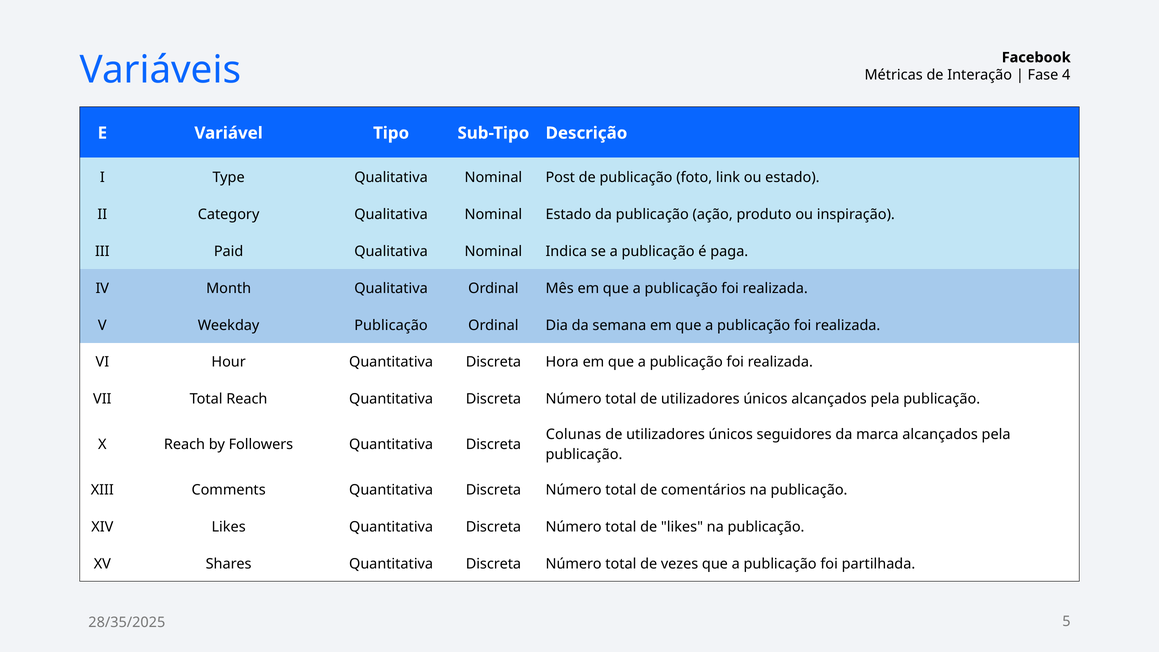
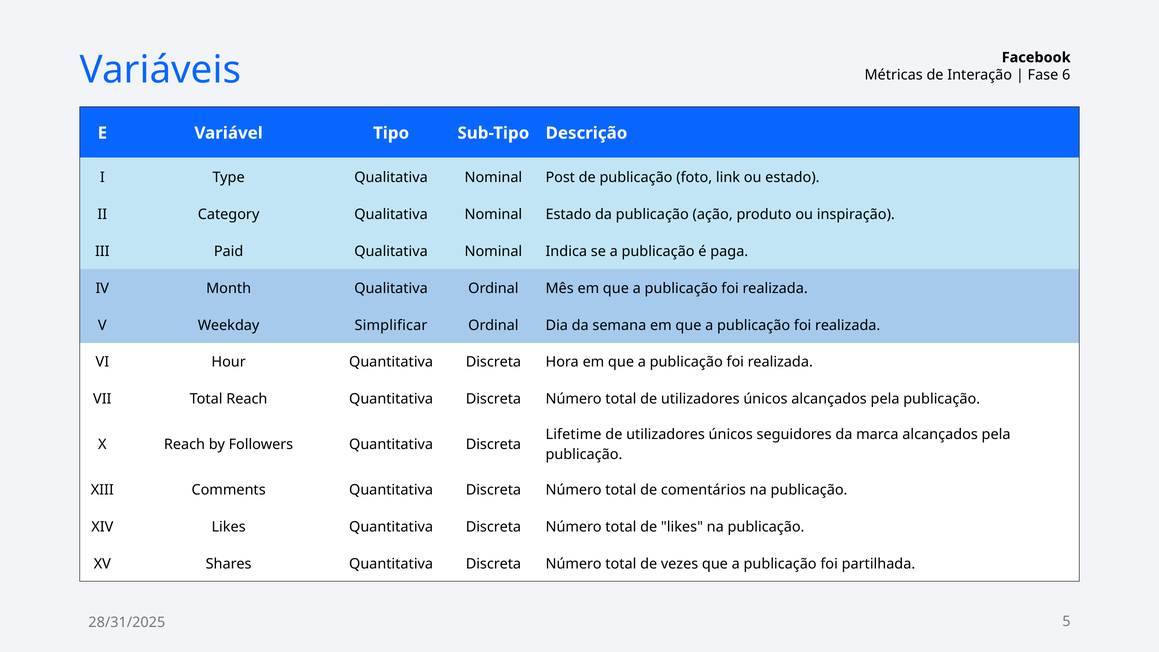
4: 4 -> 6 (1066, 75)
Weekday Publicação: Publicação -> Simplificar (391, 325)
Colunas: Colunas -> Lifetime (574, 435)
28/35/2025: 28/35/2025 -> 28/31/2025 (127, 623)
